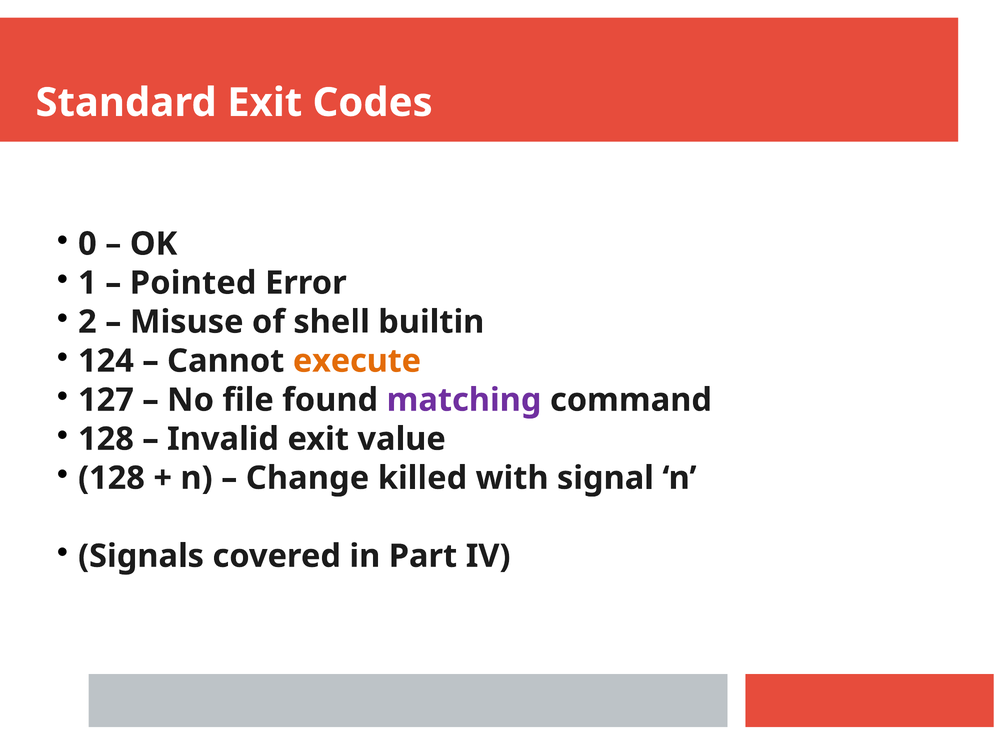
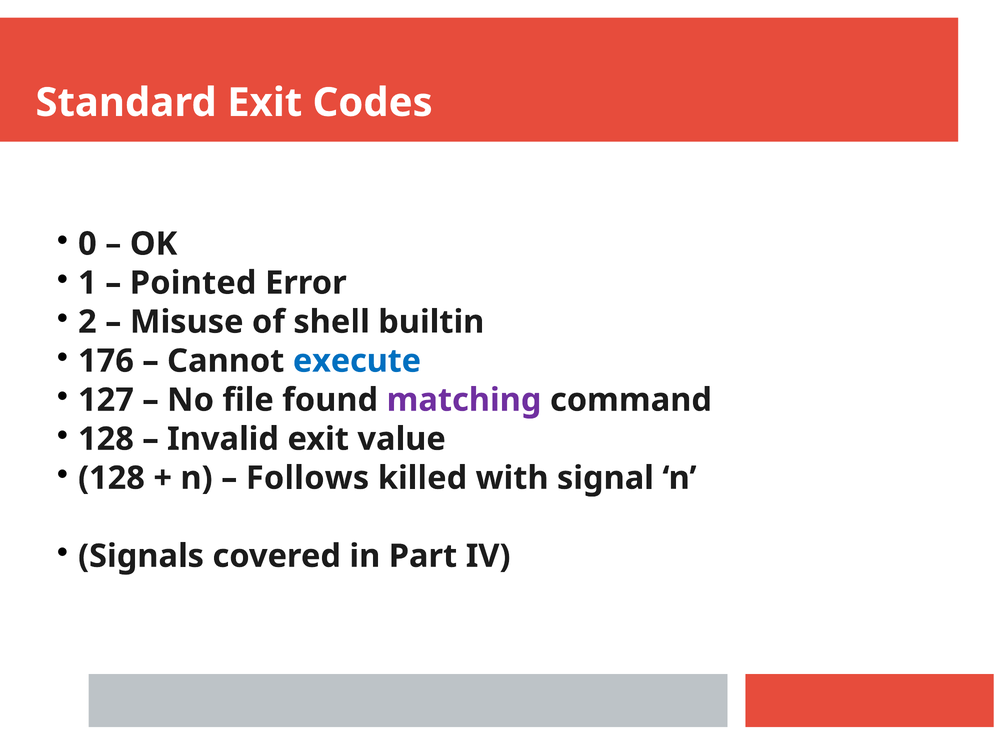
124: 124 -> 176 (106, 361)
execute colour: orange -> blue (357, 361)
Change: Change -> Follows (307, 478)
